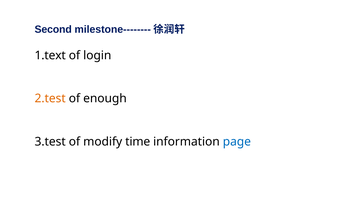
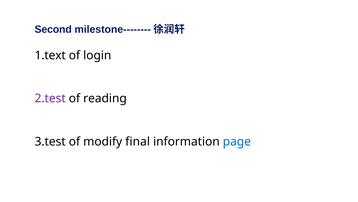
2.test colour: orange -> purple (50, 98)
enough: enough -> reading (105, 98)
time: time -> final (138, 141)
